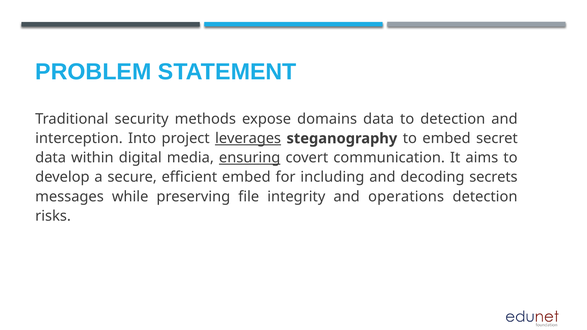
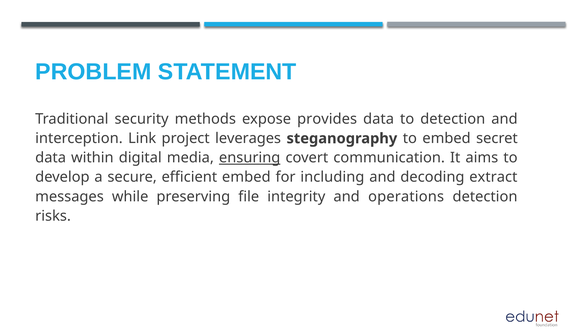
domains: domains -> provides (327, 119)
Into: Into -> Link (142, 139)
leverages underline: present -> none (248, 139)
secrets: secrets -> extract (493, 177)
